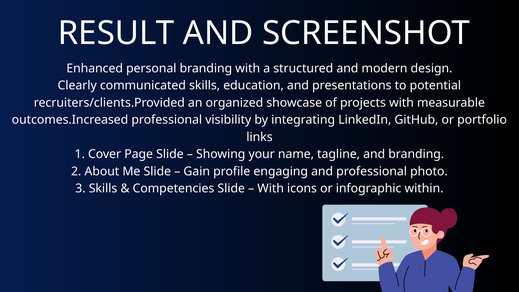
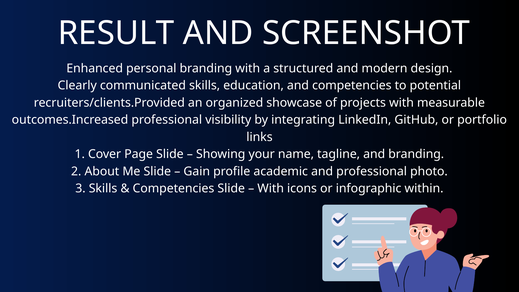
and presentations: presentations -> competencies (352, 86)
engaging: engaging -> academic (281, 171)
